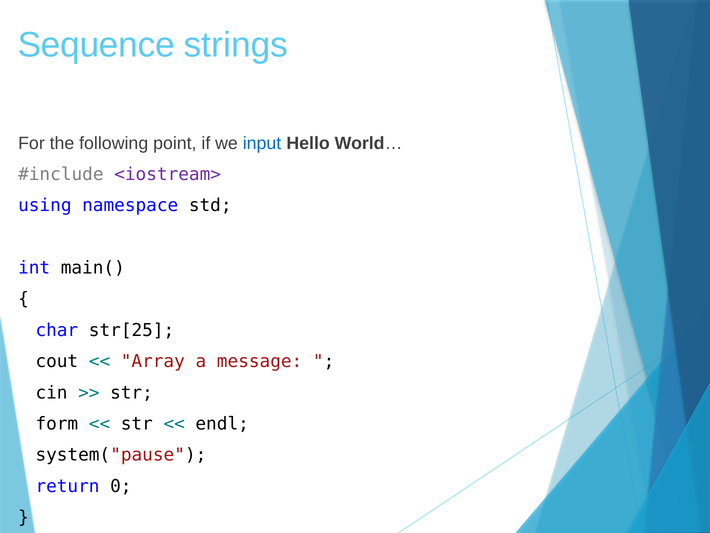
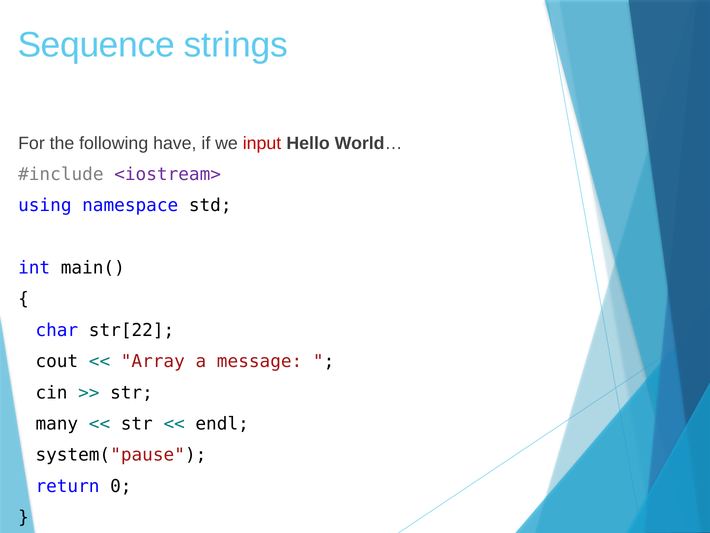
point: point -> have (175, 143)
input colour: blue -> red (262, 143)
str[25: str[25 -> str[22 (132, 330)
form: form -> many (57, 424)
